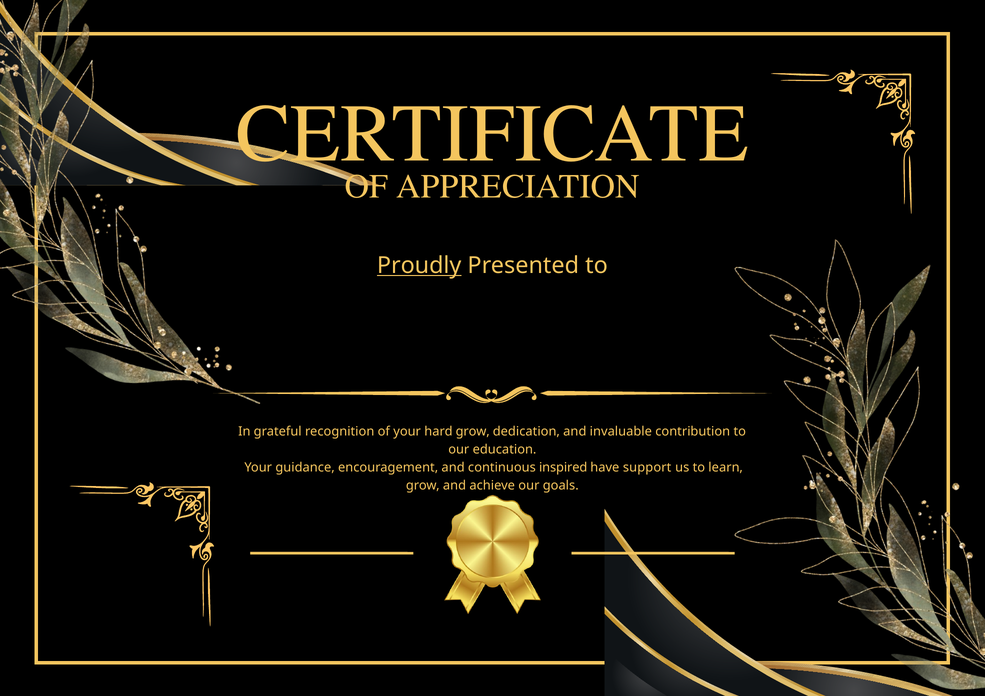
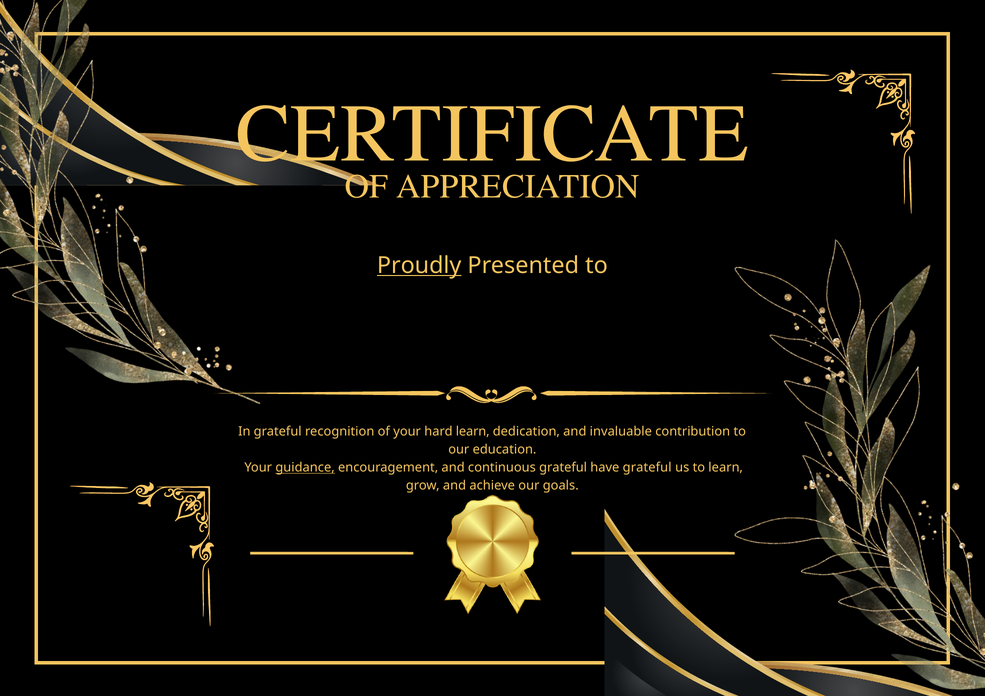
hard grow: grow -> learn (473, 432)
guidance underline: none -> present (305, 468)
continuous inspired: inspired -> grateful (563, 468)
have support: support -> grateful (647, 468)
